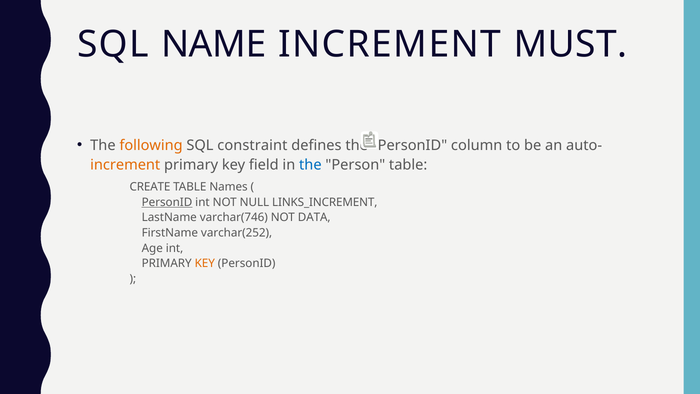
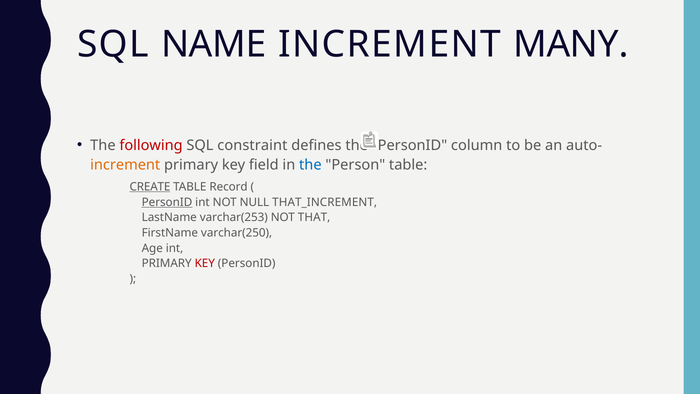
MUST: MUST -> MANY (571, 44)
following colour: orange -> red (151, 145)
CREATE underline: none -> present (150, 187)
Names: Names -> Record (229, 187)
LINKS_INCREMENT: LINKS_INCREMENT -> THAT_INCREMENT (325, 202)
varchar(746: varchar(746 -> varchar(253 (234, 217)
DATA: DATA -> THAT (314, 217)
varchar(252: varchar(252 -> varchar(250 (237, 233)
KEY colour: orange -> red (205, 263)
